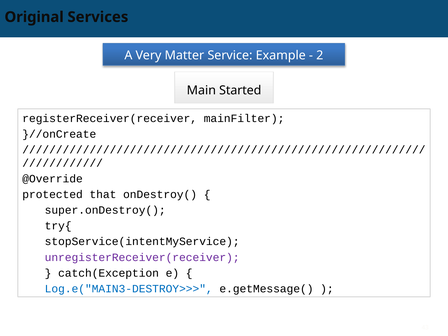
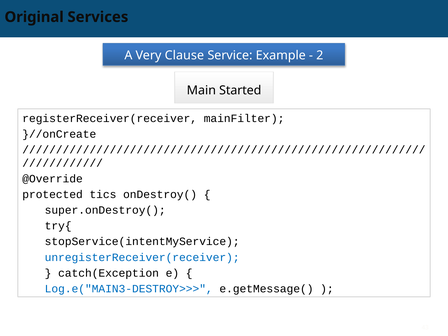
Matter: Matter -> Clause (184, 55)
that: that -> tics (103, 195)
unregisterReceiver(receiver colour: purple -> blue (142, 257)
